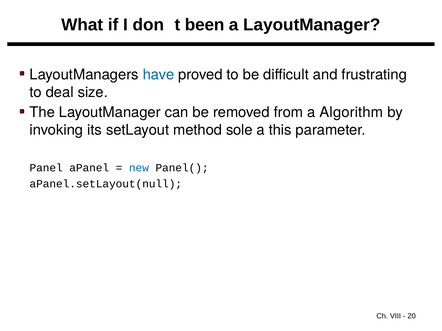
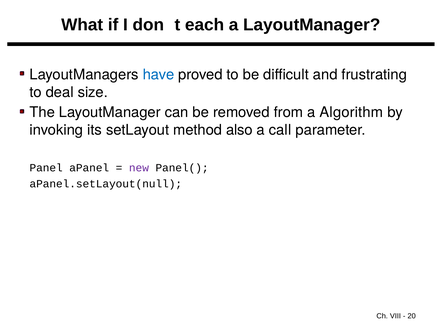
been: been -> each (205, 25)
sole: sole -> also (239, 130)
this: this -> call (280, 130)
new colour: blue -> purple (139, 168)
